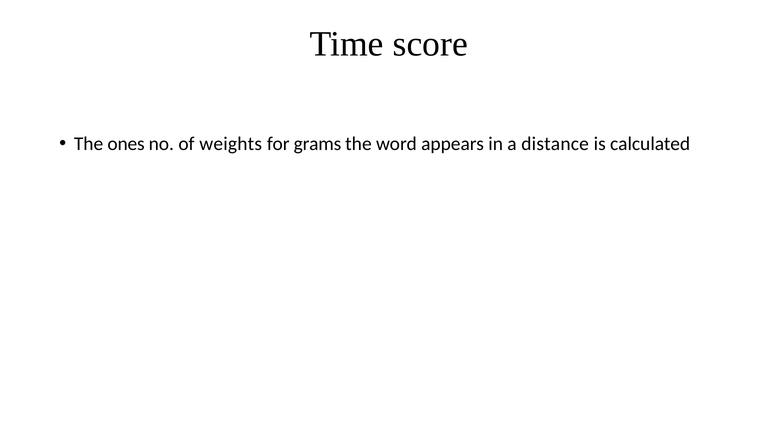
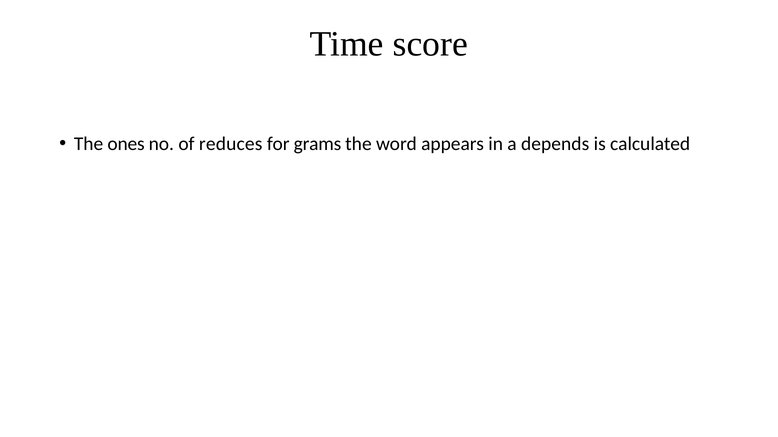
weights: weights -> reduces (231, 144)
distance: distance -> depends (555, 144)
